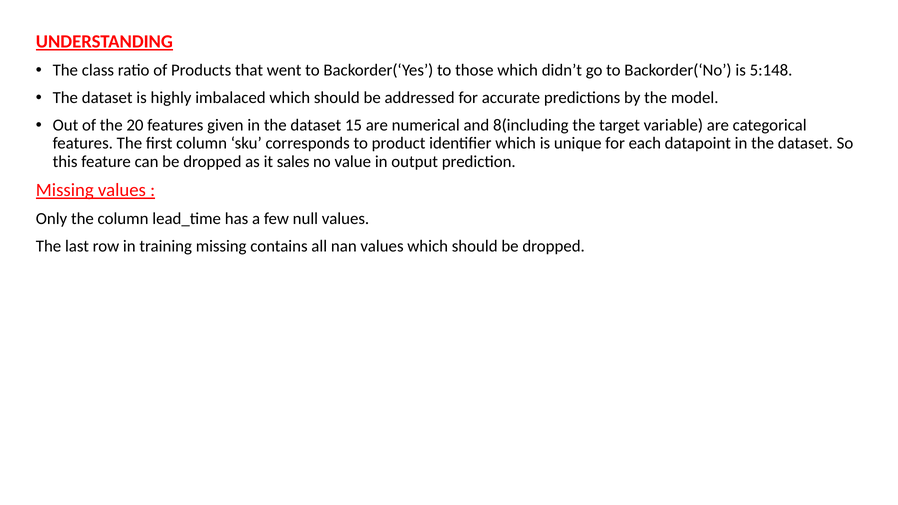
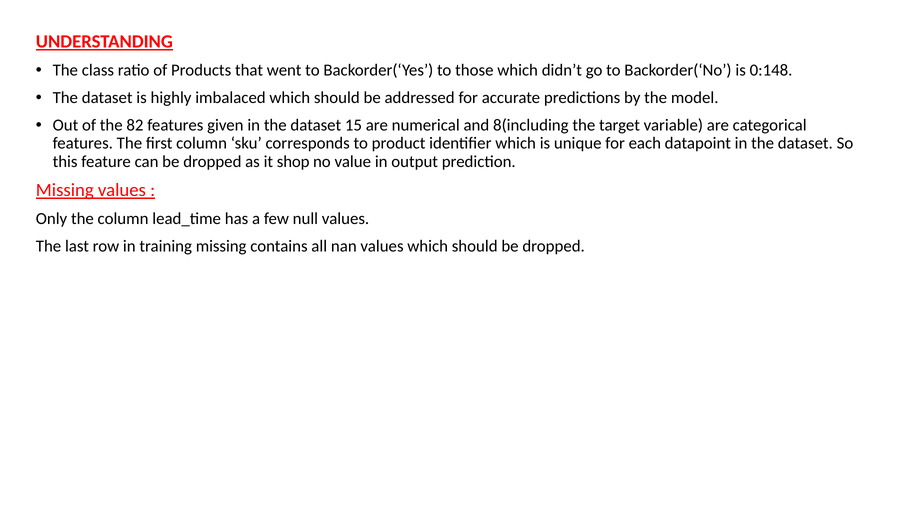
5:148: 5:148 -> 0:148 (771, 70)
20: 20 -> 82 (135, 125)
sales: sales -> shop (293, 162)
